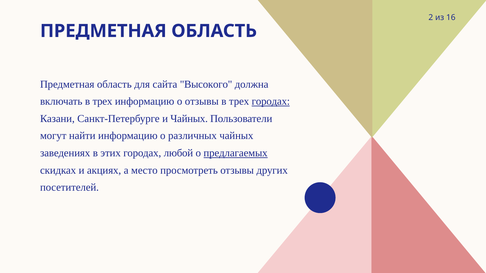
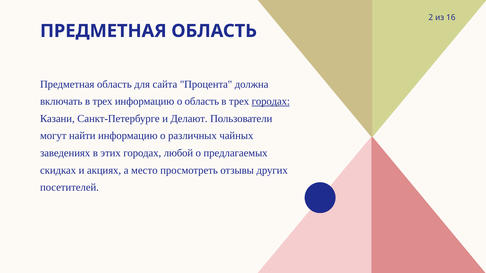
Высокого: Высокого -> Процента (206, 84)
о отзывы: отзывы -> область (202, 102)
и Чайных: Чайных -> Делают (189, 119)
предлагаемых underline: present -> none (236, 153)
